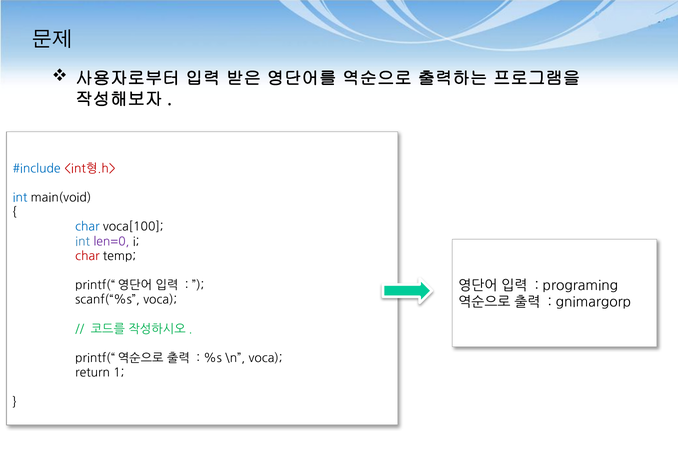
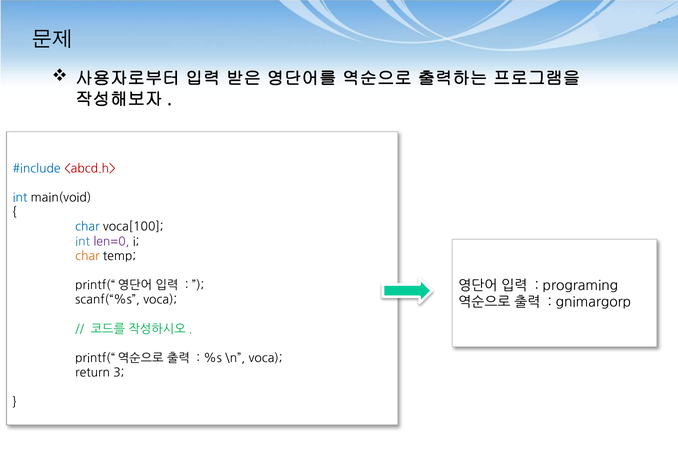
<int형.h>: <int형.h> -> <abcd.h> (90, 169)
char colour: red -> orange (87, 256)
1: 1 -> 3 (119, 373)
